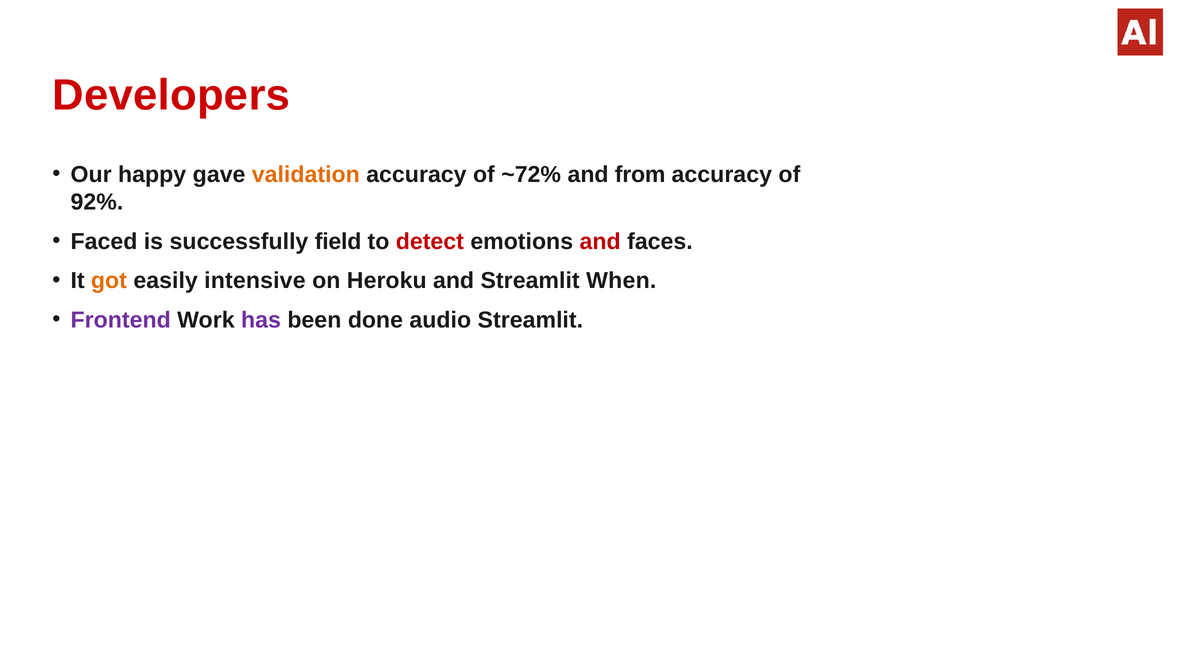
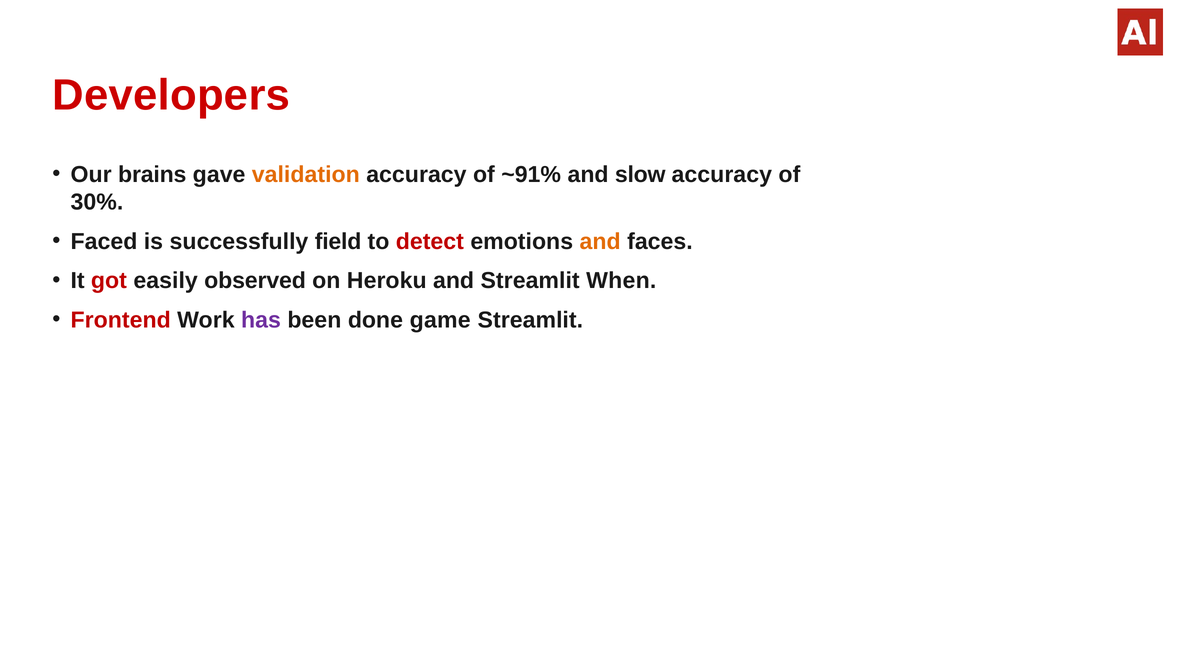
happy: happy -> brains (152, 175)
~72%: ~72% -> ~91% (531, 175)
from: from -> slow (640, 175)
92%: 92% -> 30% (97, 202)
and colour: red -> orange (600, 242)
got colour: orange -> red (109, 281)
intensive: intensive -> observed (255, 281)
Frontend colour: purple -> red (121, 320)
audio: audio -> game (440, 320)
